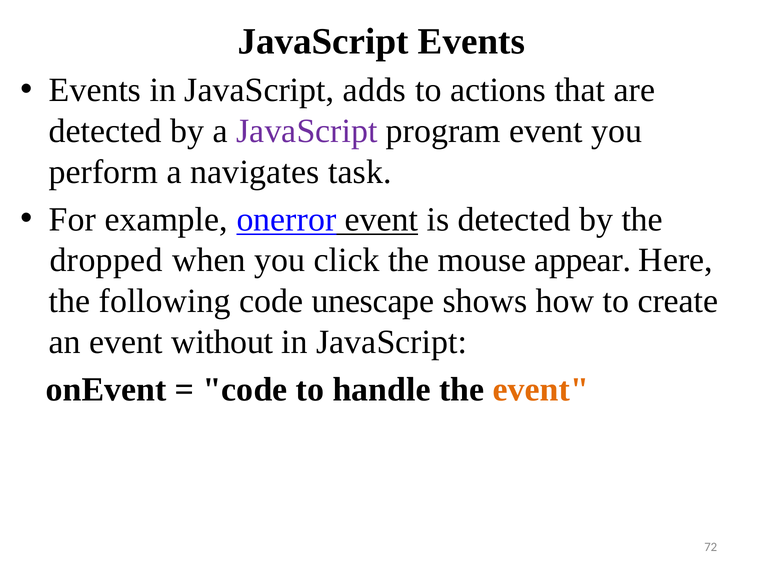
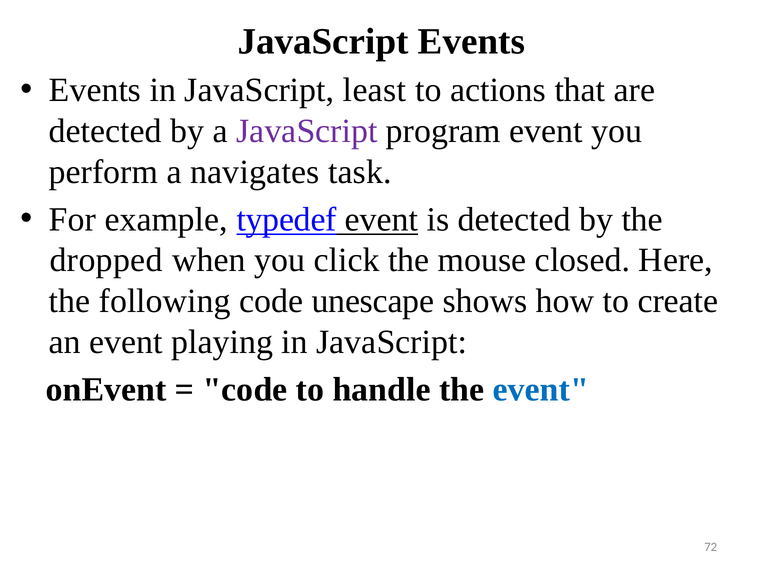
adds: adds -> least (375, 90)
onerror: onerror -> typedef (287, 219)
appear: appear -> closed (583, 260)
without: without -> playing (222, 341)
event colour: orange -> blue (541, 389)
